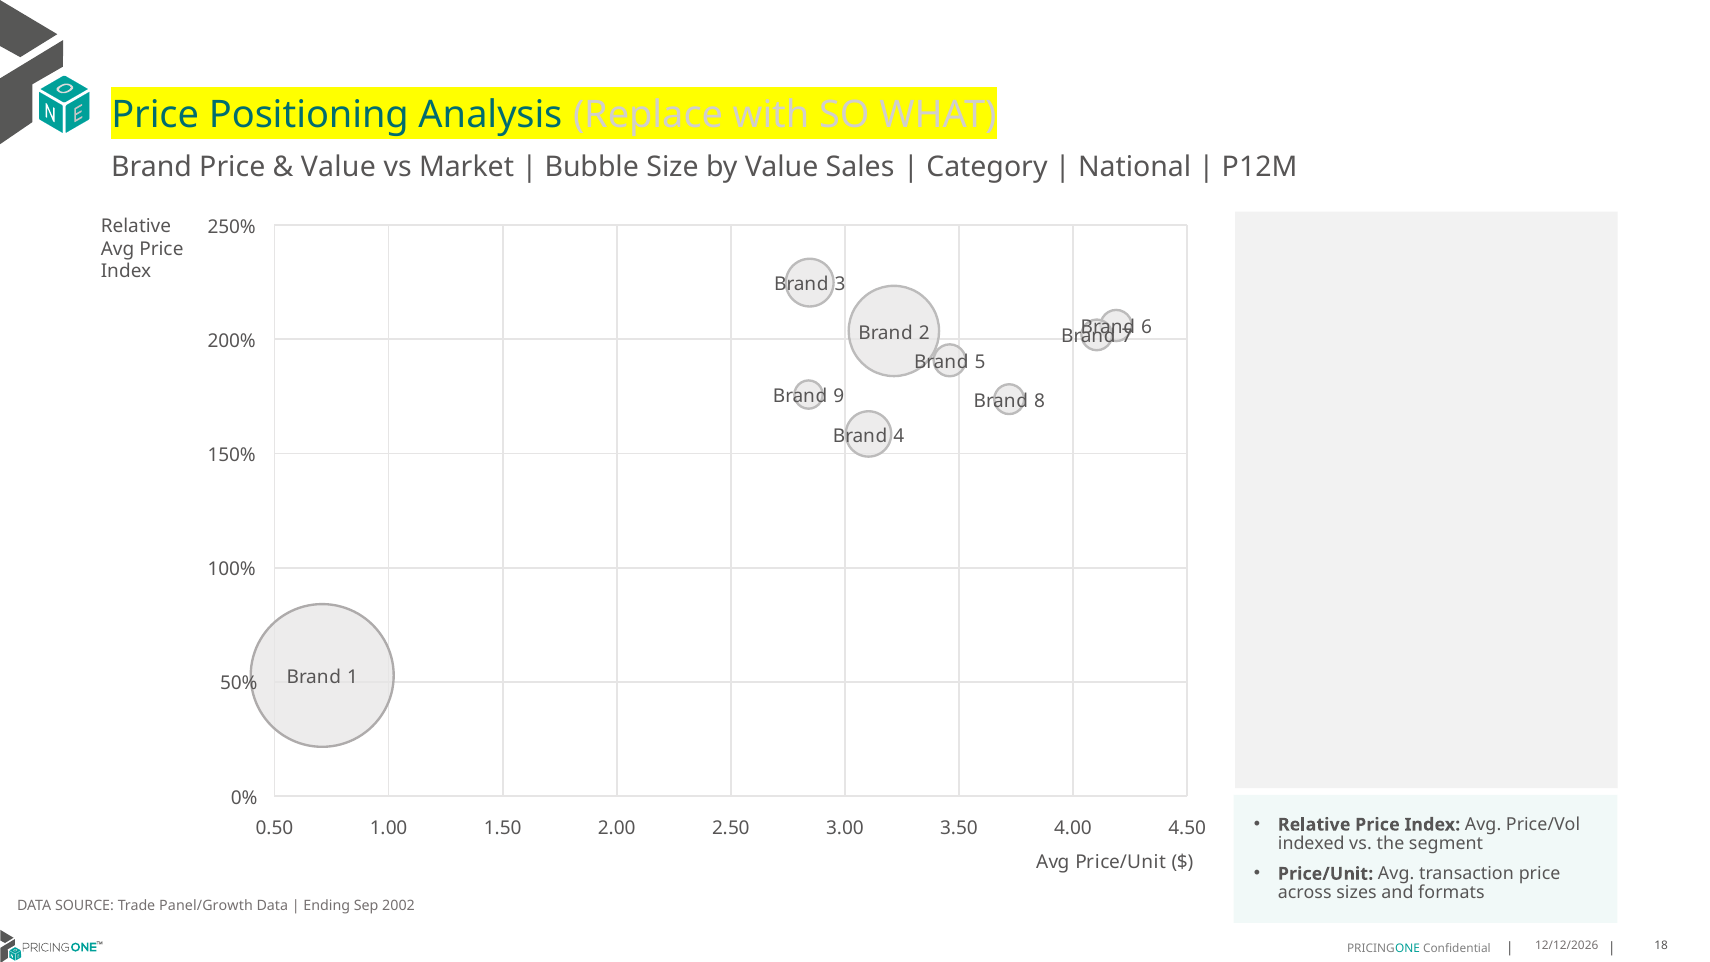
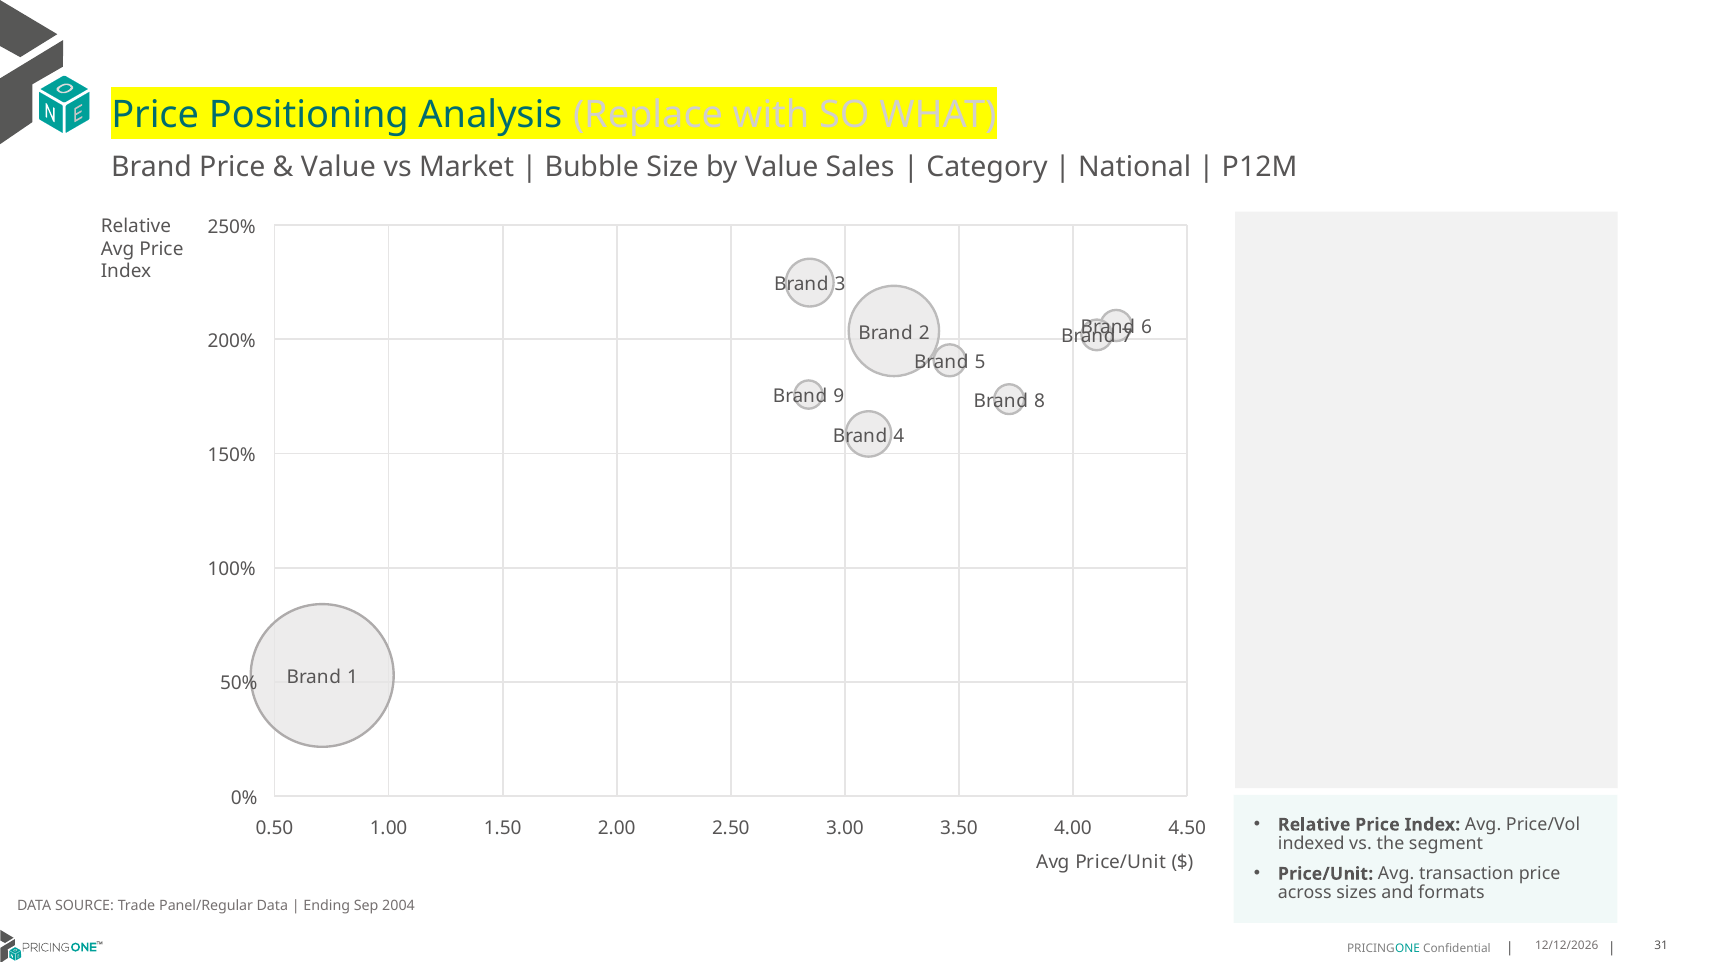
Panel/Growth: Panel/Growth -> Panel/Regular (206, 906)
2002: 2002 -> 2004 (399, 906)
18: 18 -> 31 (1661, 946)
